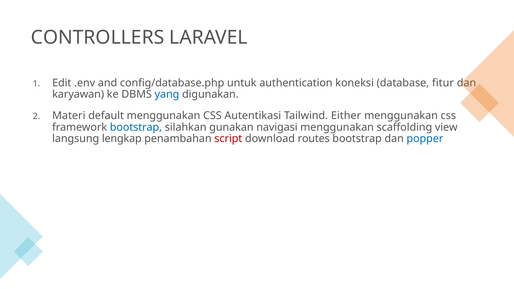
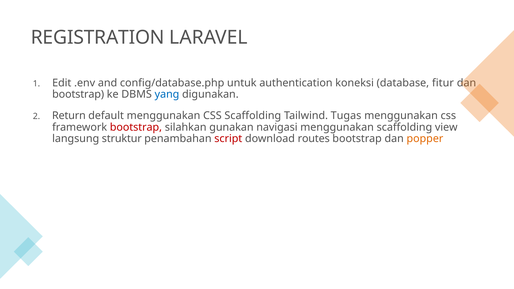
CONTROLLERS: CONTROLLERS -> REGISTRATION (98, 37)
karyawan: karyawan -> bootstrap (78, 94)
Materi: Materi -> Return (69, 116)
CSS Autentikasi: Autentikasi -> Scaffolding (253, 116)
Either: Either -> Tugas (346, 116)
bootstrap colour: blue -> red (136, 127)
lengkap: lengkap -> struktur (122, 139)
popper colour: blue -> orange (425, 139)
